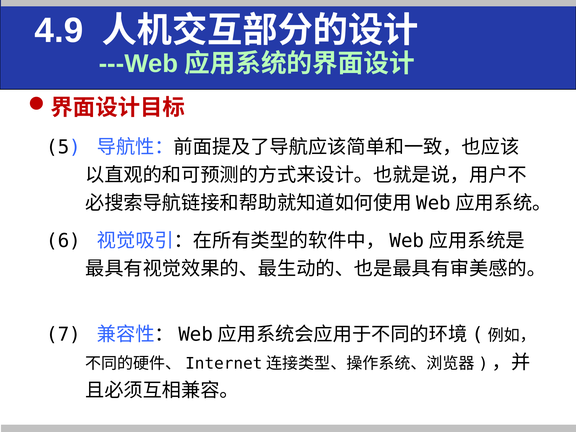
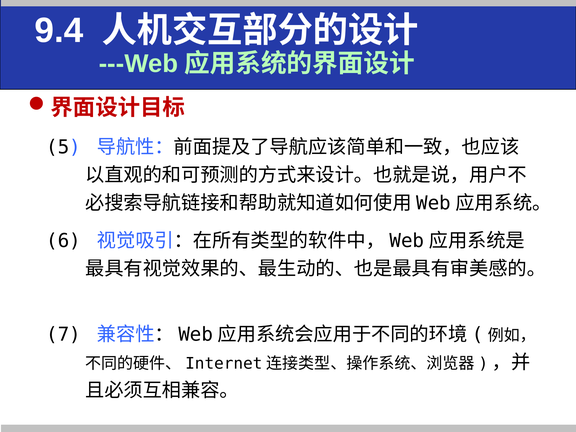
4.9: 4.9 -> 9.4 (59, 31)
